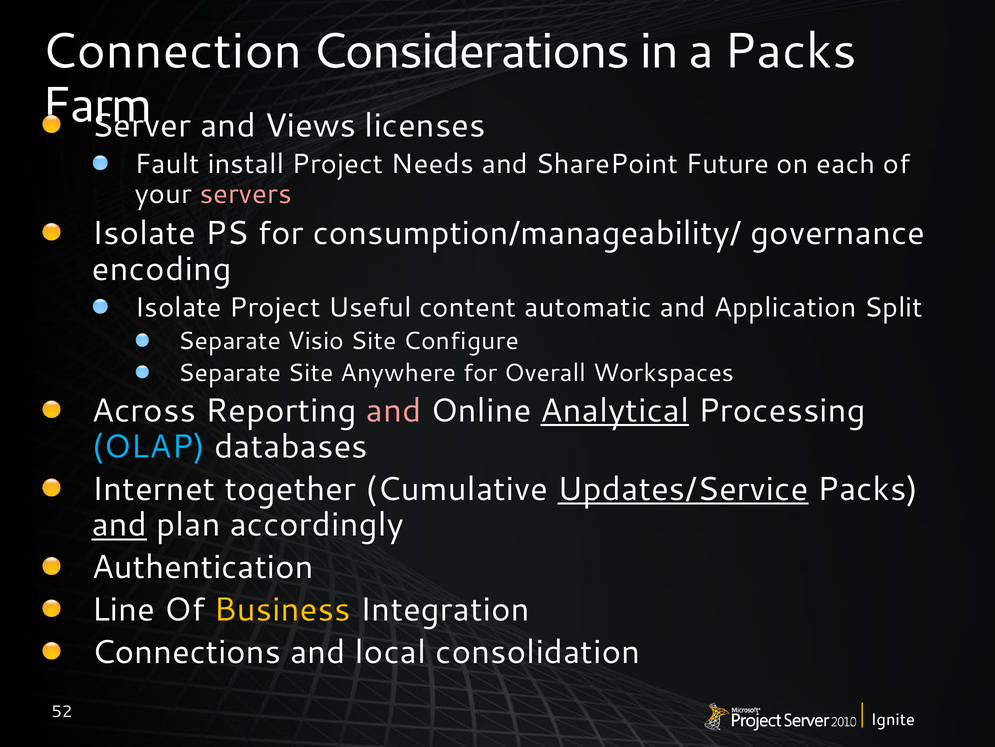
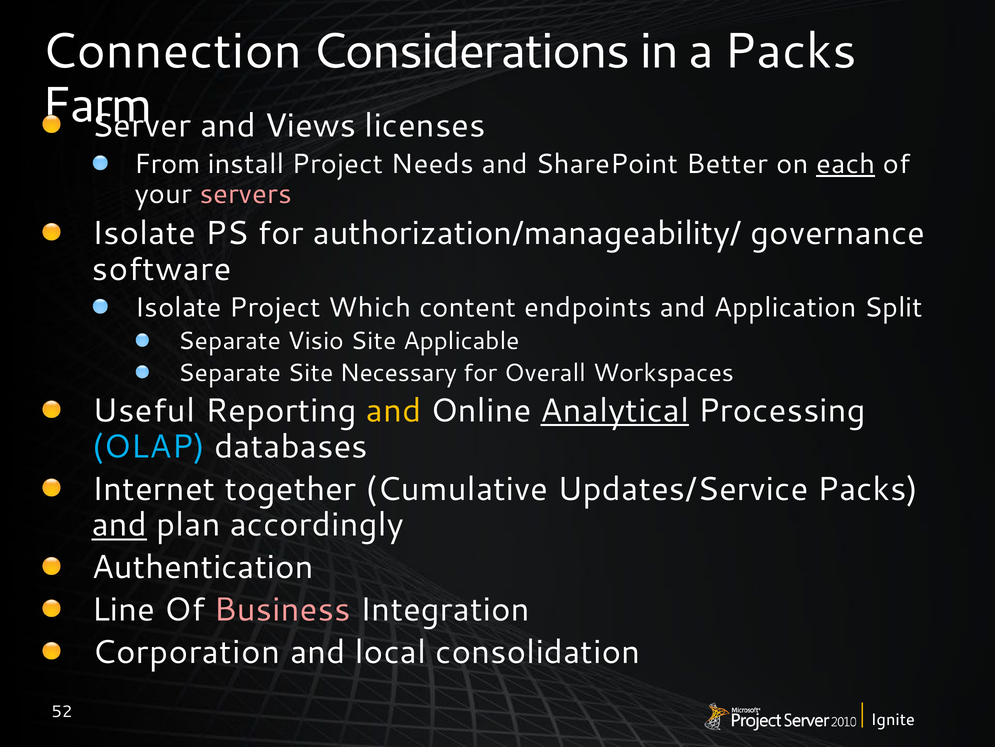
Fault: Fault -> From (167, 164)
Future: Future -> Better (727, 164)
each underline: none -> present (846, 164)
consumption/manageability/: consumption/manageability/ -> authorization/manageability/ (527, 233)
encoding: encoding -> software (162, 269)
Useful: Useful -> Which (370, 307)
automatic: automatic -> endpoints (588, 307)
Configure: Configure -> Applicable (461, 341)
Anywhere: Anywhere -> Necessary (398, 373)
Across: Across -> Useful (144, 410)
and colour: pink -> yellow (394, 410)
Updates/Service underline: present -> none (683, 489)
Business colour: yellow -> pink (282, 609)
Connections: Connections -> Corporation (186, 652)
